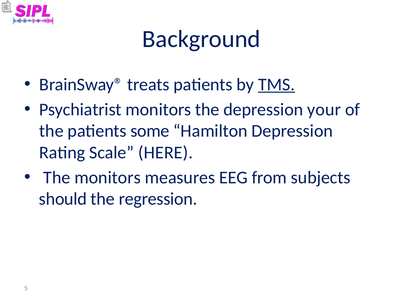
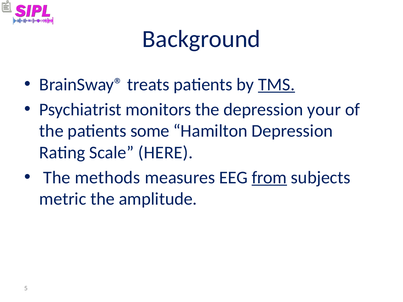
The monitors: monitors -> methods (107, 178)
from underline: none -> present (269, 178)
should: should -> metric (63, 199)
regression: regression -> amplitude (158, 199)
